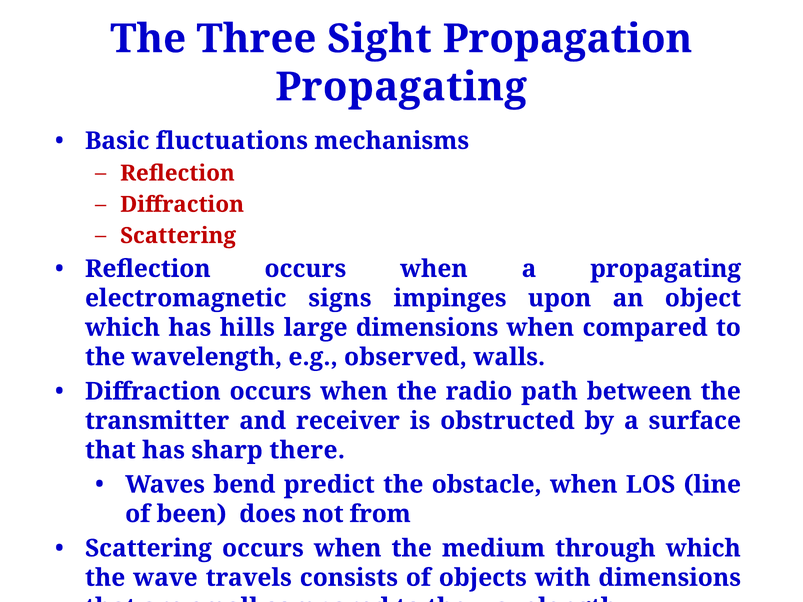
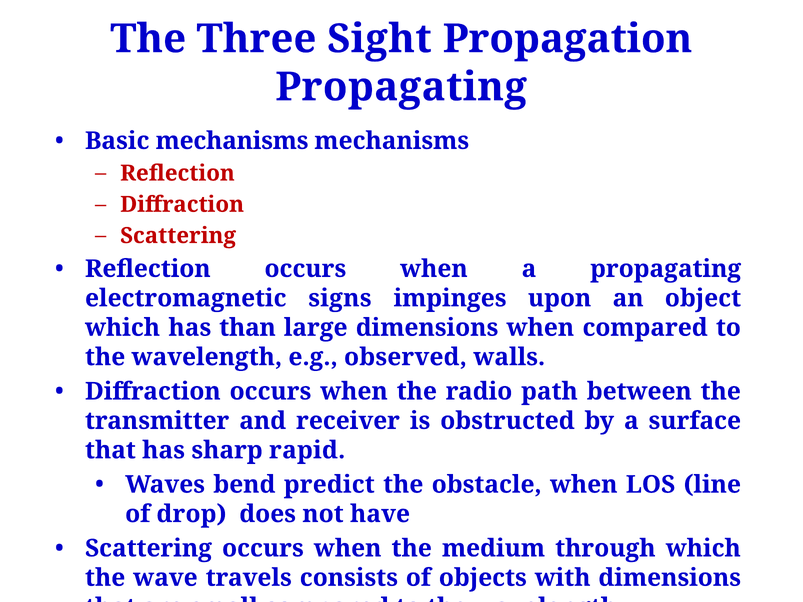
Basic fluctuations: fluctuations -> mechanisms (232, 141)
hills: hills -> than (248, 328)
there: there -> rapid (307, 450)
been: been -> drop (191, 514)
from: from -> have (380, 514)
